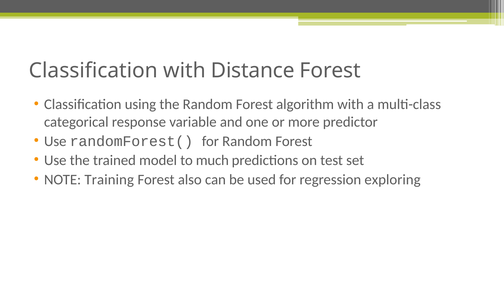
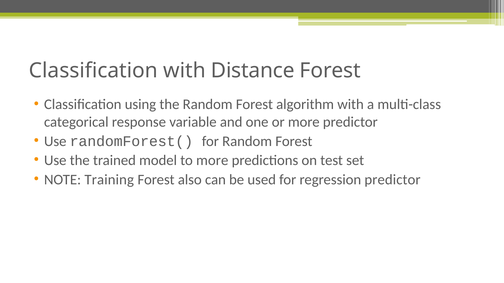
to much: much -> more (212, 161)
regression exploring: exploring -> predictor (393, 180)
